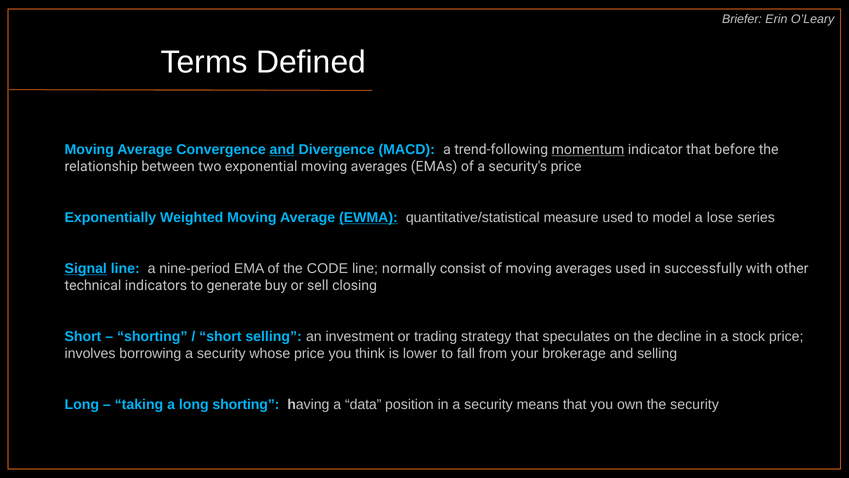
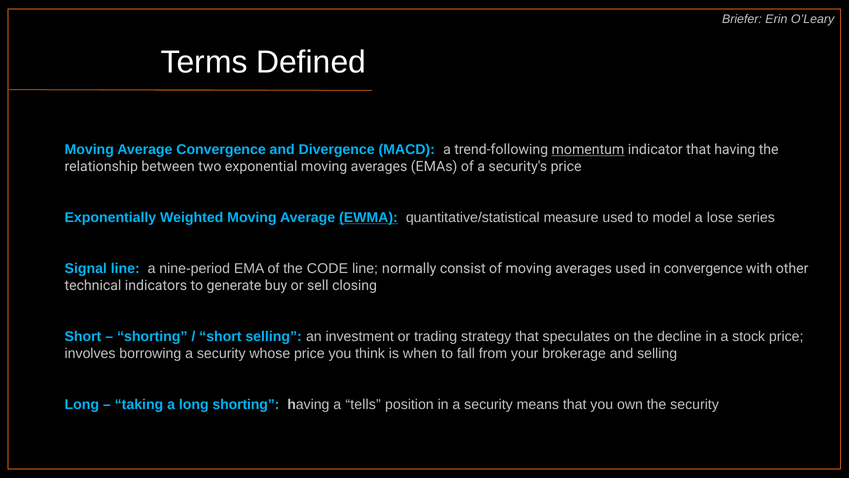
and underline: present -> none (282, 150)
that before: before -> having (735, 150)
Signal underline: present -> none (86, 268)
in successfully: successfully -> convergence (703, 268)
lower: lower -> when (420, 353)
data: data -> tells (363, 404)
